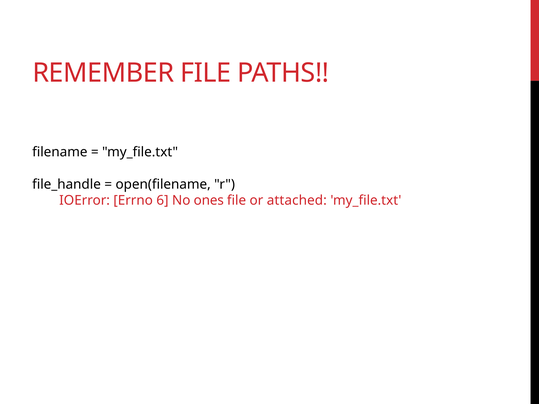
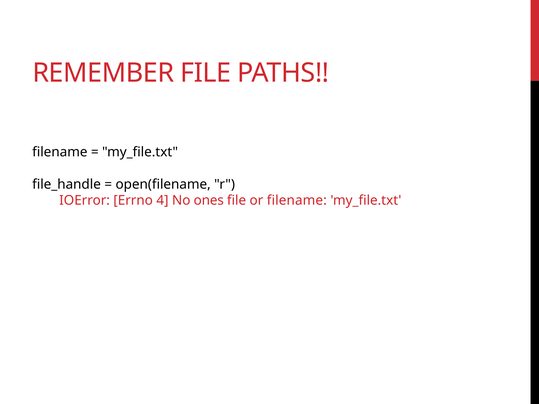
6: 6 -> 4 (162, 201)
or attached: attached -> filename (297, 201)
